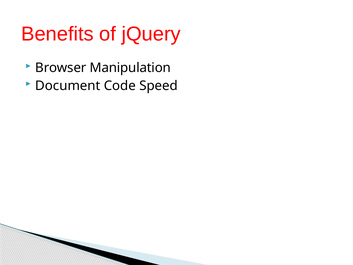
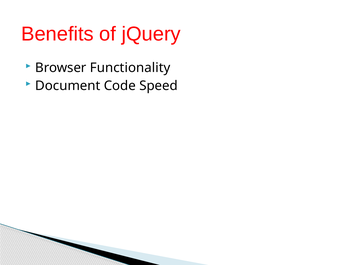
Manipulation: Manipulation -> Functionality (130, 68)
